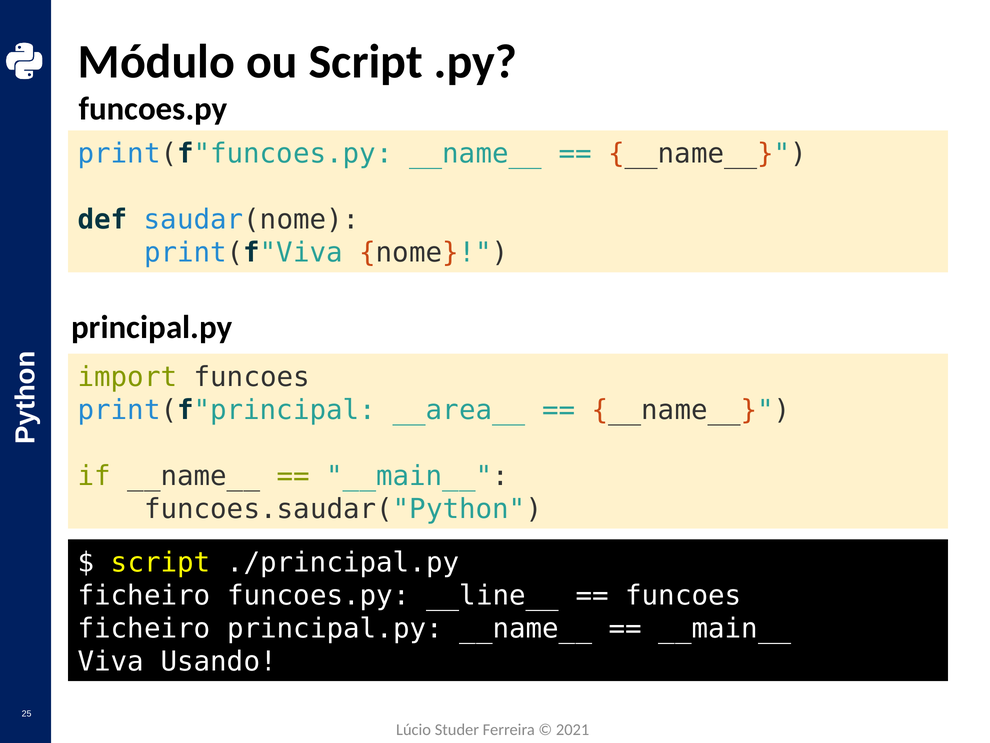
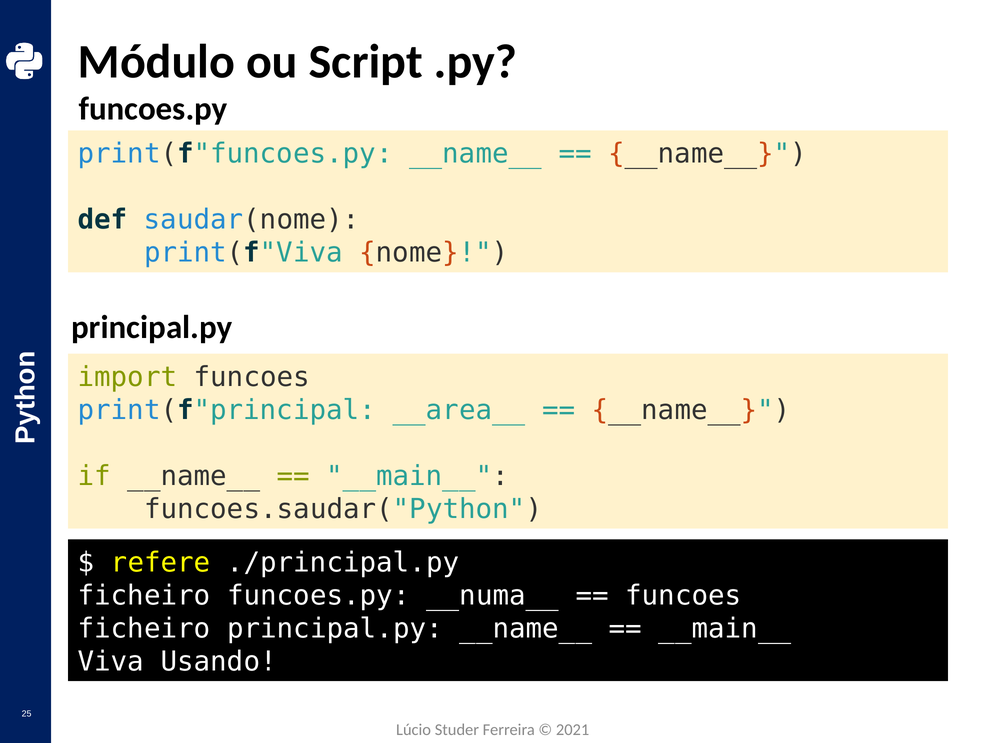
script: script -> refere (161, 562)
__line__: __line__ -> __numa__ (493, 595)
